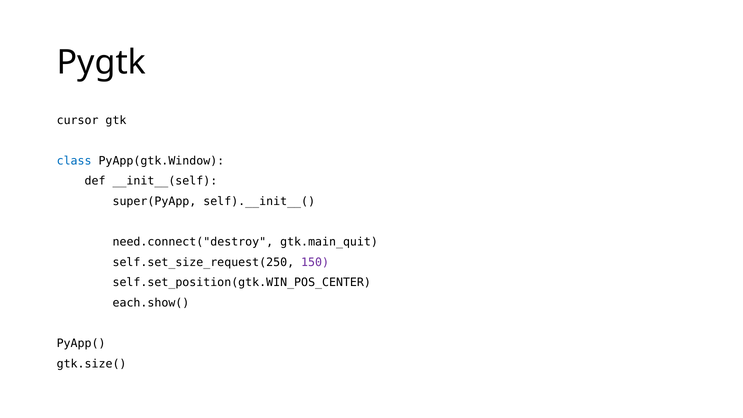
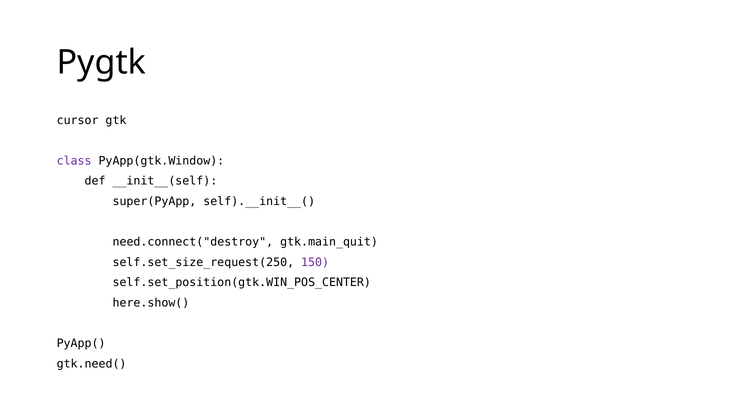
class colour: blue -> purple (74, 161)
each.show(: each.show( -> here.show( (151, 303)
gtk.size(: gtk.size( -> gtk.need( (92, 364)
